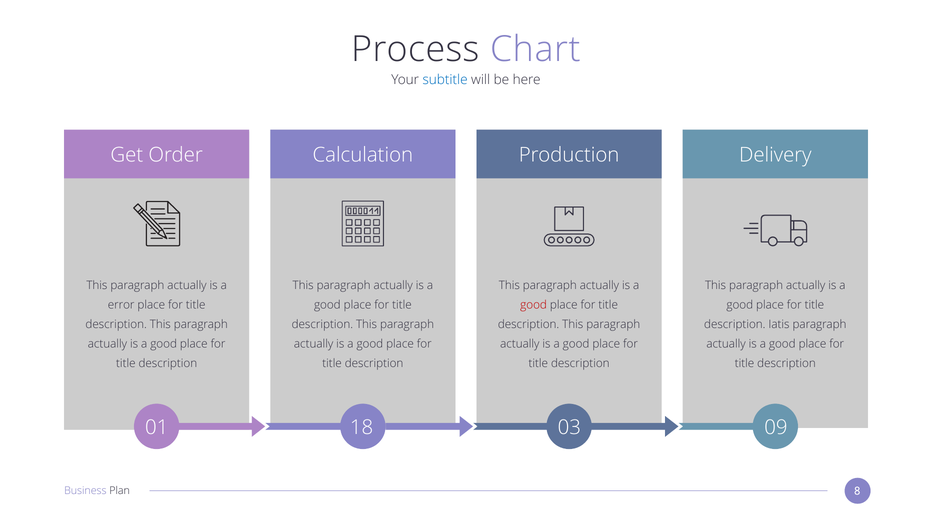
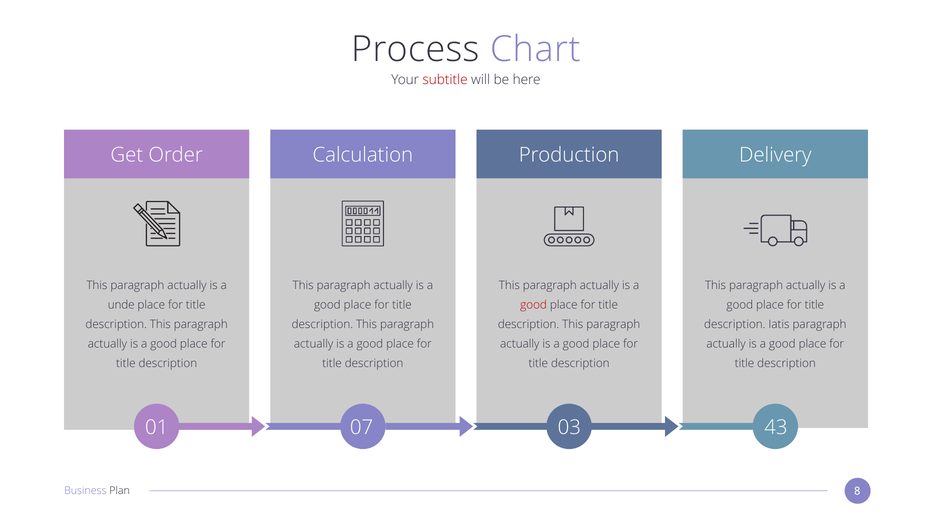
subtitle colour: blue -> red (445, 80)
error: error -> unde (121, 305)
18: 18 -> 07 (362, 428)
09: 09 -> 43 (776, 428)
